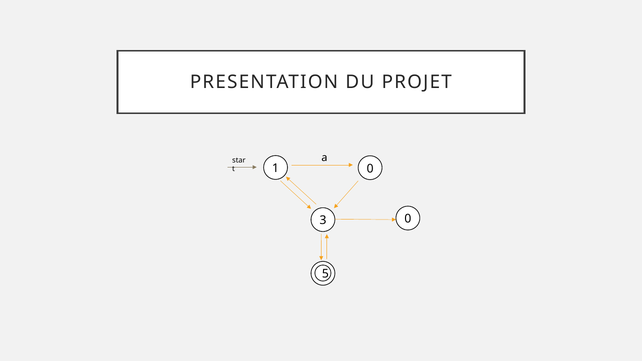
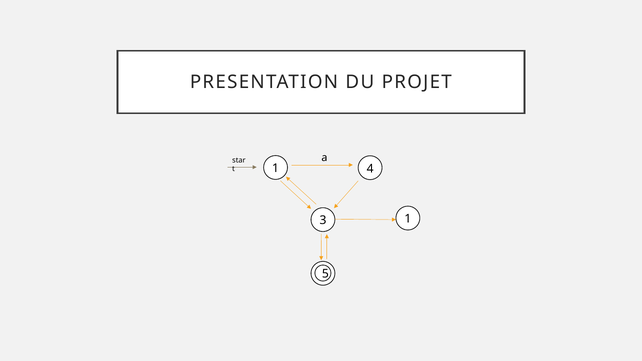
1 0: 0 -> 4 (370, 169)
3 0: 0 -> 1 (408, 219)
